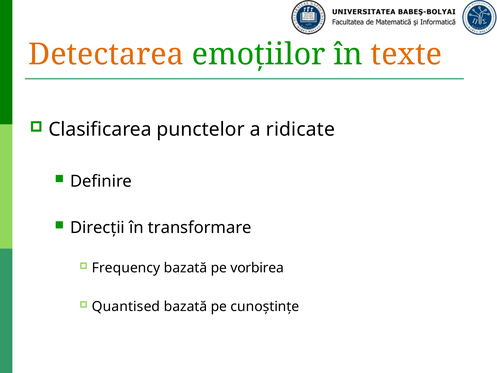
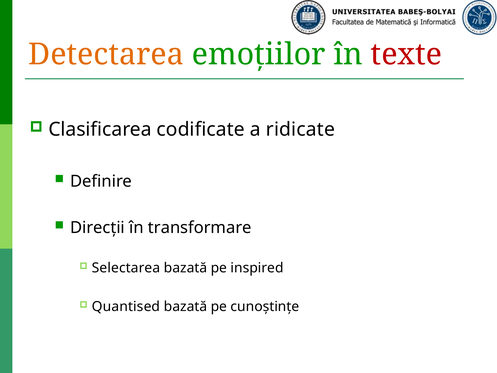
texte colour: orange -> red (406, 54)
punctelor: punctelor -> codificate (201, 129)
Frequency: Frequency -> Selectarea (126, 268)
vorbirea: vorbirea -> inspired (257, 268)
